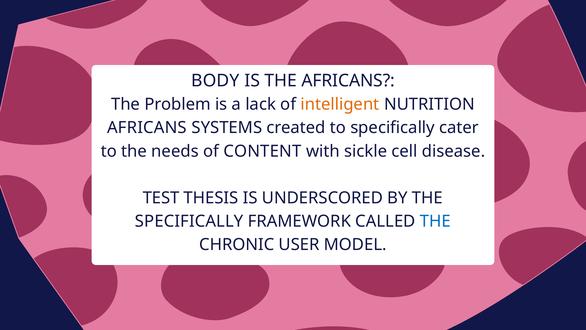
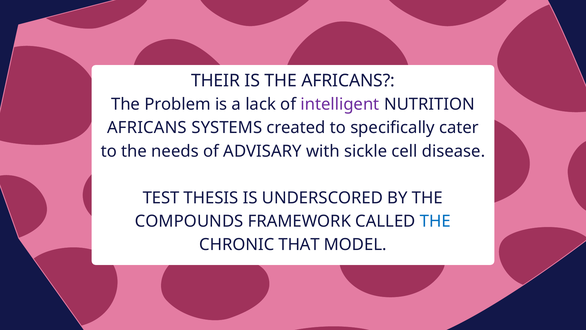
BODY: BODY -> THEIR (216, 81)
intelligent colour: orange -> purple (340, 104)
CONTENT: CONTENT -> ADVISARY (263, 151)
SPECIFICALLY: SPECIFICALLY -> COMPOUNDS (189, 221)
USER: USER -> THAT (299, 244)
